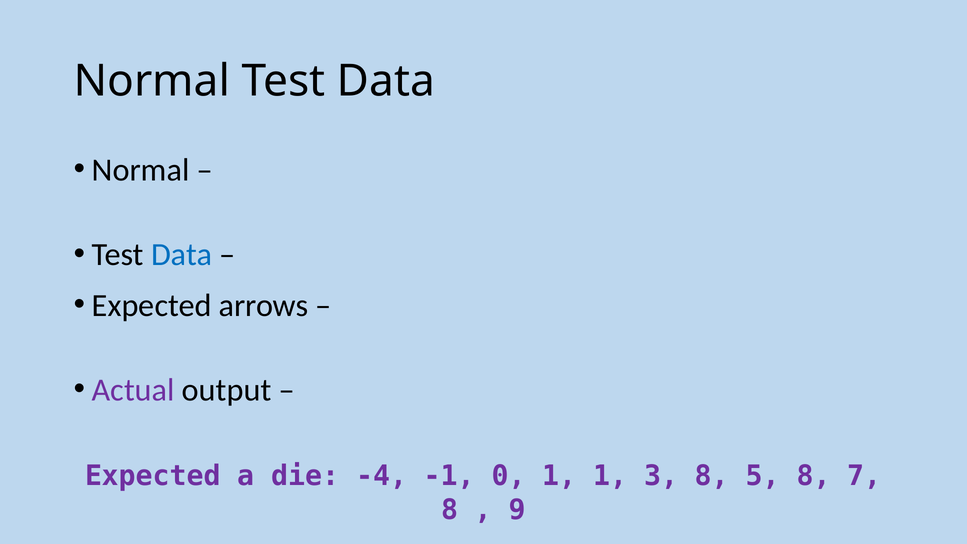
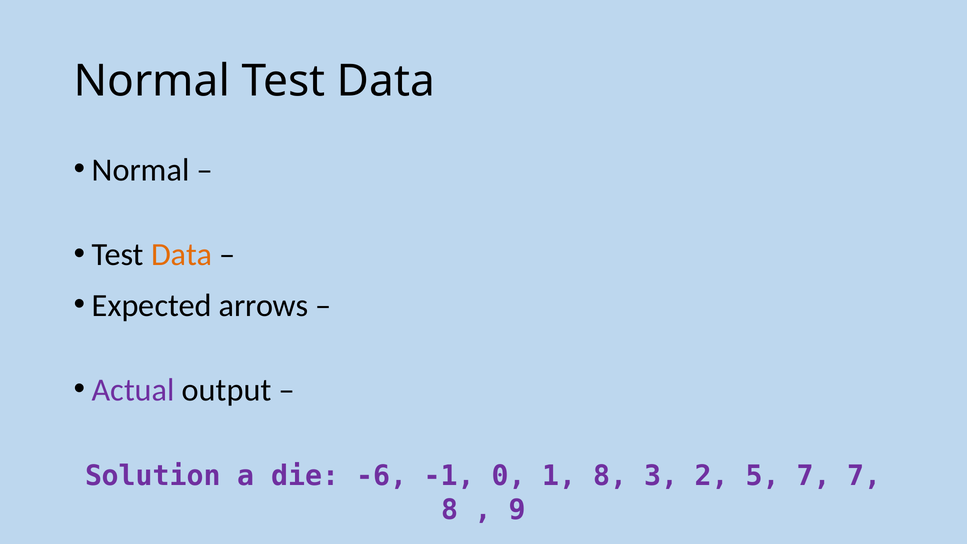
Data colour: blue -> orange (182, 255)
Expected: Expected -> Solution (153, 476)
-4: -4 -> -6 (382, 476)
1 1: 1 -> 8 (610, 476)
3 8: 8 -> 2 (712, 476)
5 8: 8 -> 7 (814, 476)
